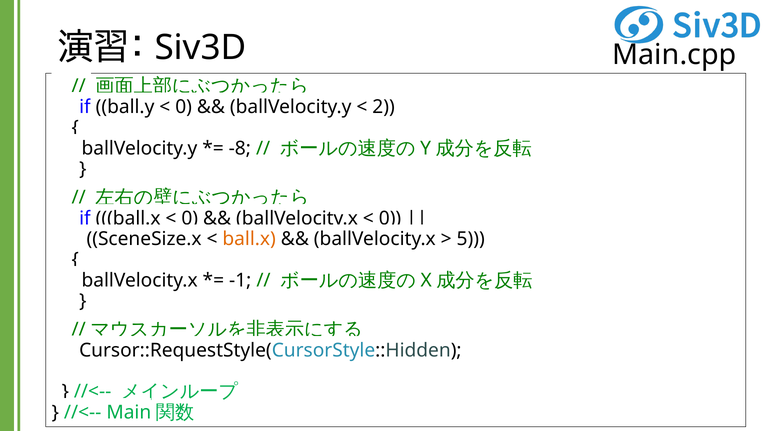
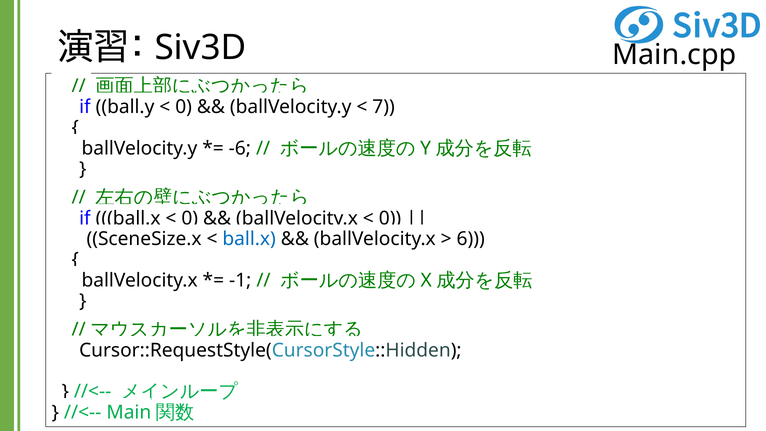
2: 2 -> 7 (384, 107)
-8: -8 -> -6 (240, 148)
ball.x colour: orange -> blue (249, 239)
5: 5 -> 6 (471, 239)
